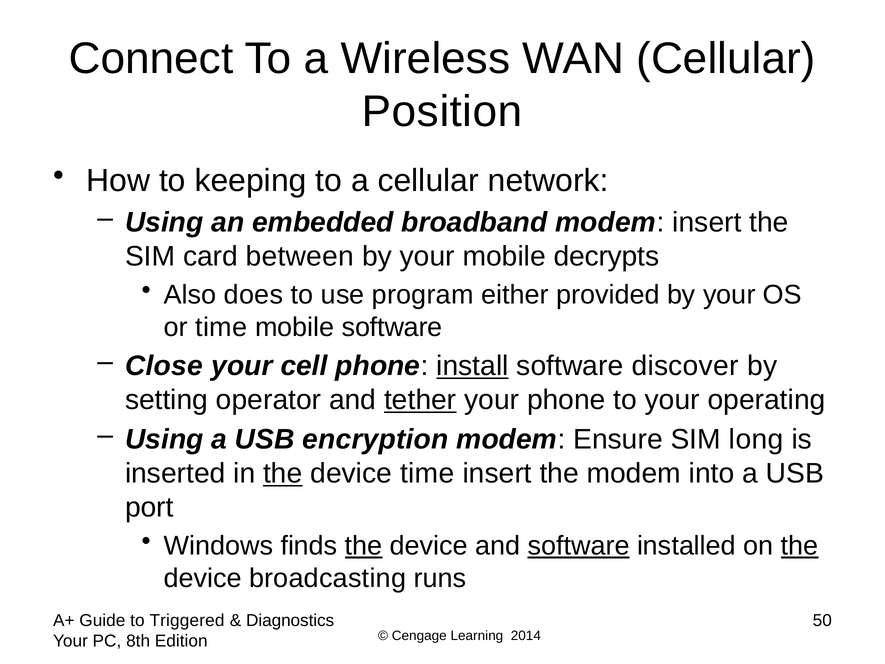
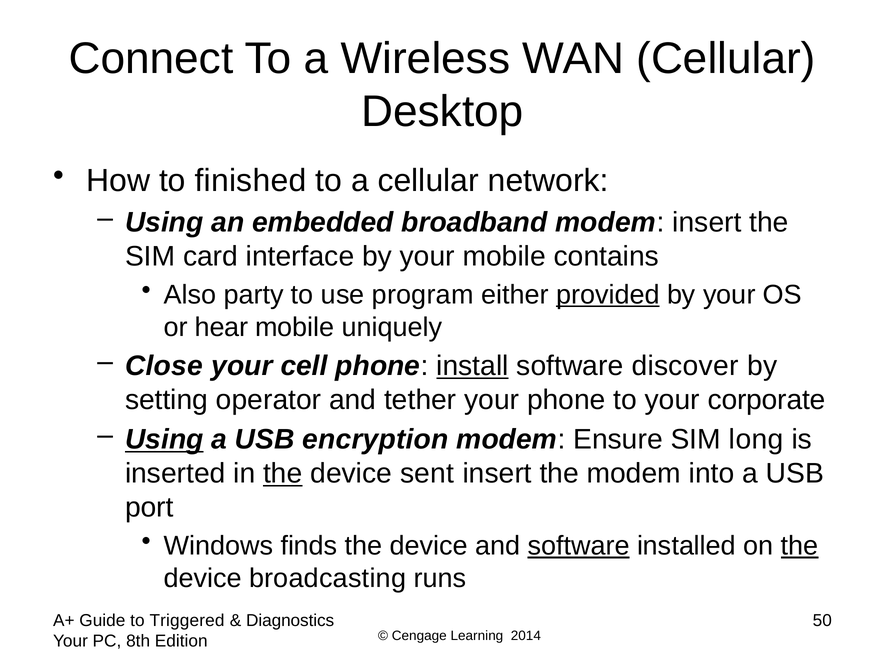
Position: Position -> Desktop (442, 112)
keeping: keeping -> finished (250, 181)
between: between -> interface (300, 256)
decrypts: decrypts -> contains (606, 256)
does: does -> party (254, 295)
provided underline: none -> present (608, 295)
or time: time -> hear (221, 327)
mobile software: software -> uniquely (392, 327)
tether underline: present -> none (420, 400)
operating: operating -> corporate (767, 400)
Using underline: none -> present (164, 439)
device time: time -> sent (427, 473)
the underline: present -> none (364, 546)
